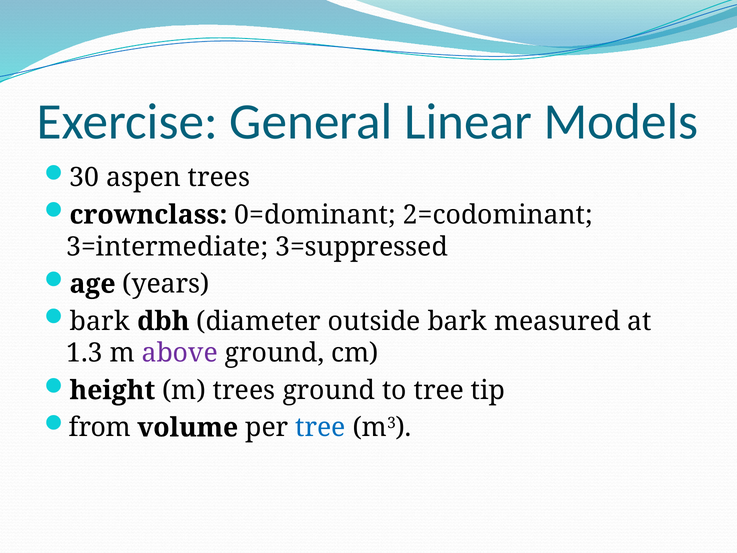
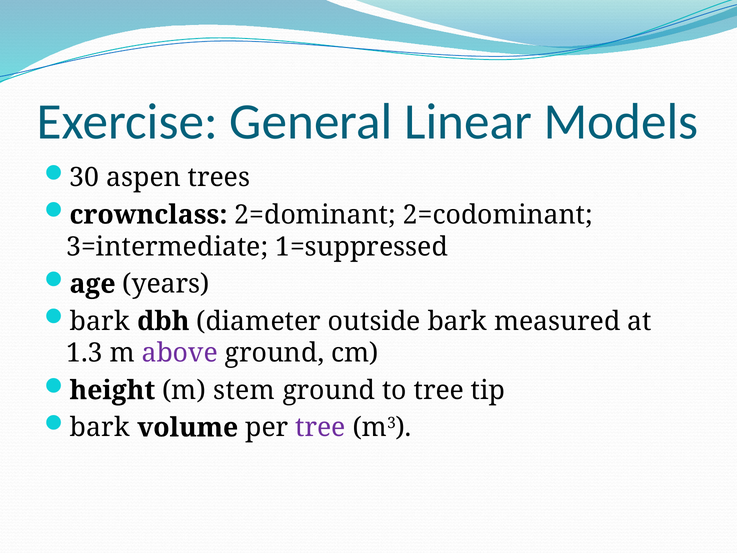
0=dominant: 0=dominant -> 2=dominant (315, 215)
3=suppressed: 3=suppressed -> 1=suppressed (362, 247)
m trees: trees -> stem (244, 390)
from: from -> bark (100, 427)
tree colour: blue -> purple (320, 427)
